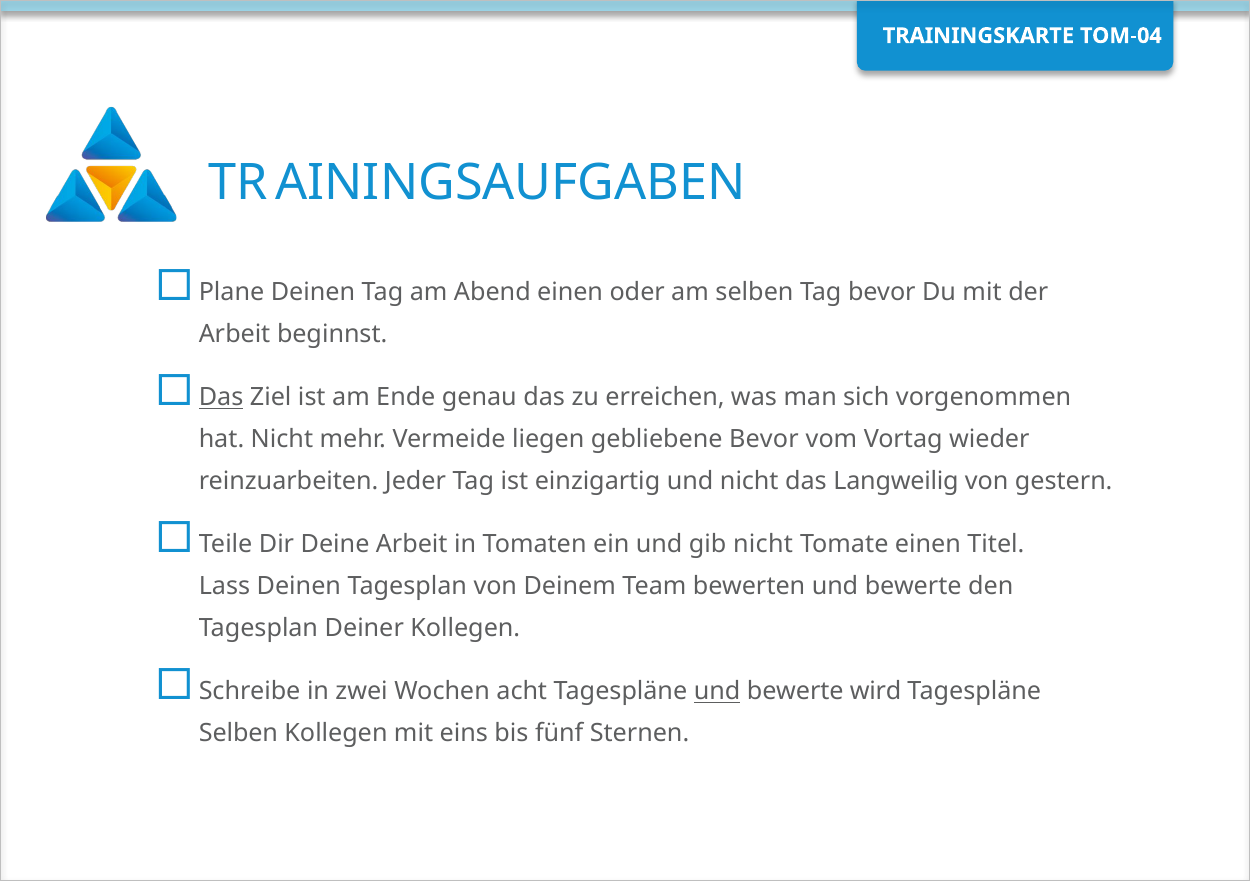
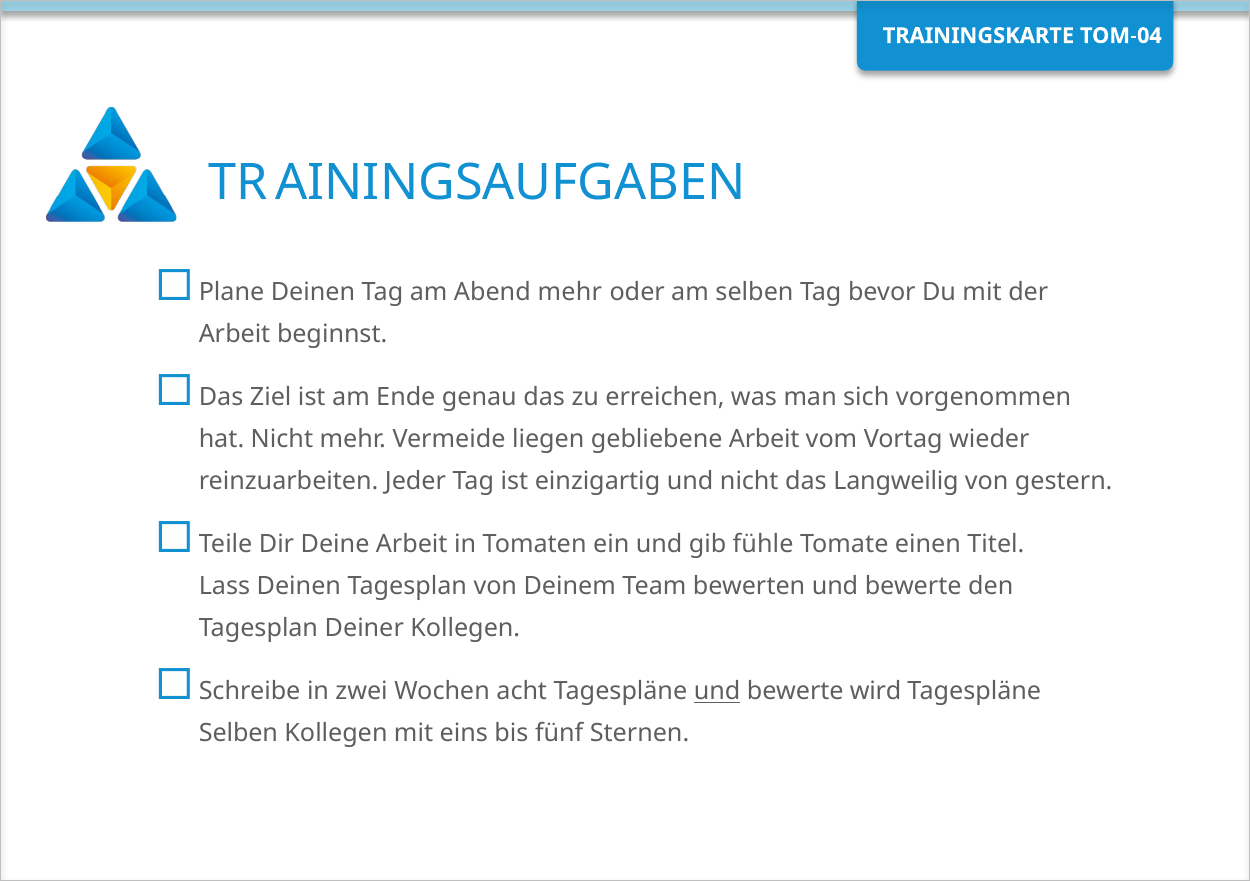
Abend einen: einen -> mehr (570, 292)
Das underline: present -> none (221, 397)
gebliebene Bevor: Bevor -> Arbeit (764, 439)
gib nicht: nicht -> fühle (763, 545)
